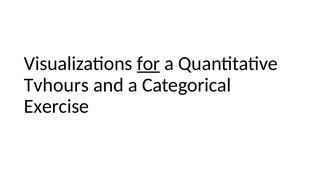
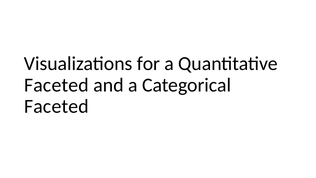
for underline: present -> none (148, 64)
Tvhours: Tvhours -> Faceted (56, 85)
Exercise: Exercise -> Faceted (56, 106)
